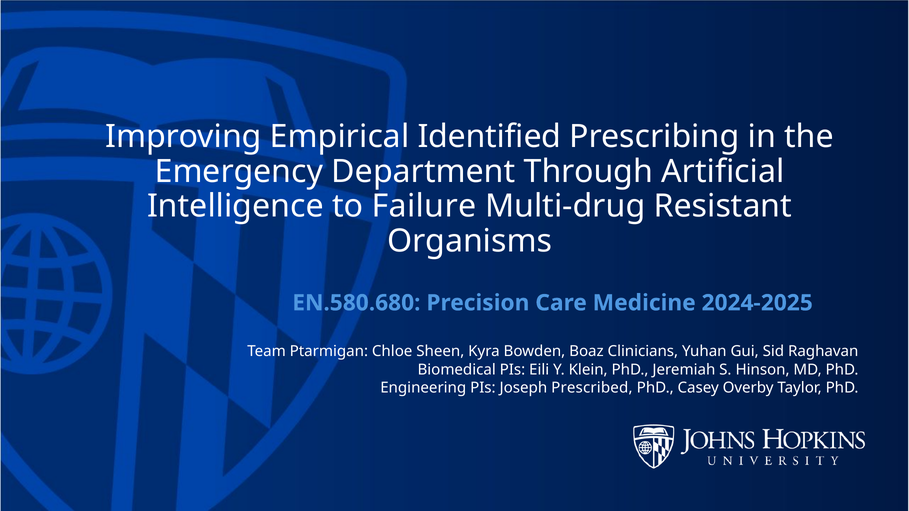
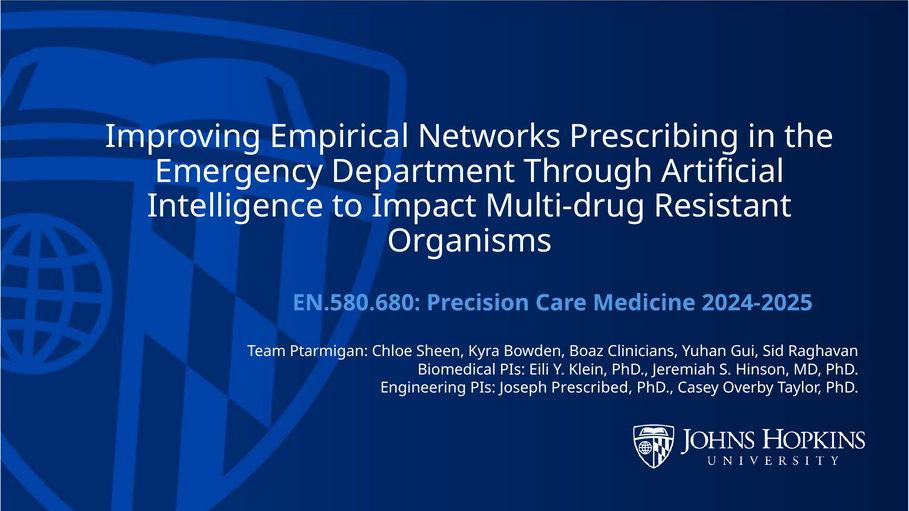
Identified: Identified -> Networks (489, 137)
Failure: Failure -> Impact (424, 206)
